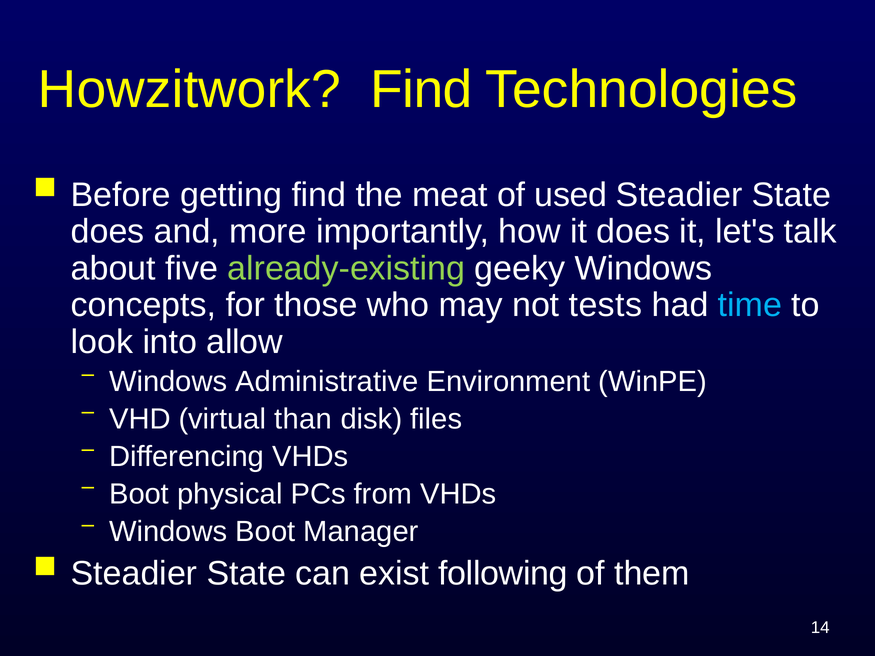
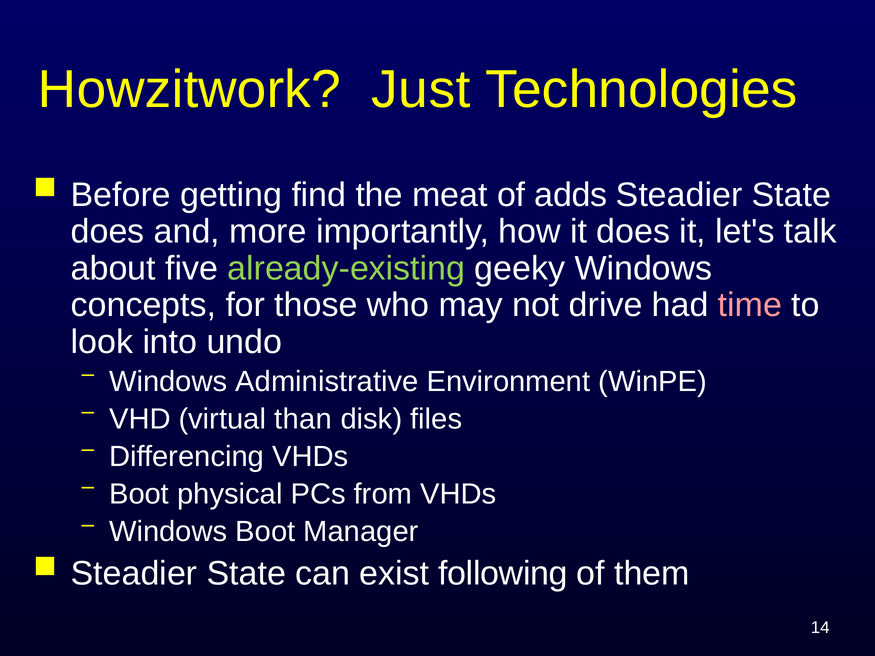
Howzitwork Find: Find -> Just (421, 89)
used: used -> adds (571, 195)
tests: tests -> drive (606, 305)
time colour: light blue -> pink (750, 305)
allow: allow -> undo (244, 342)
